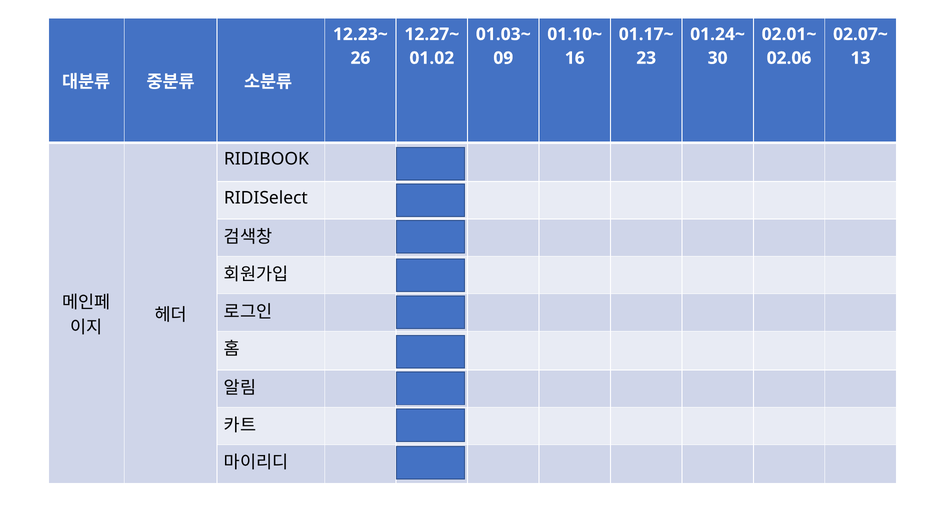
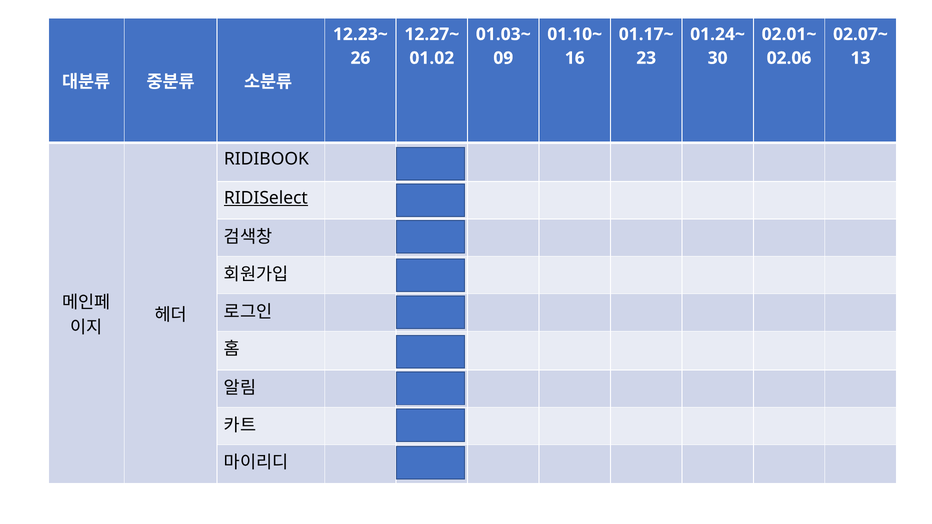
RIDISelect underline: none -> present (266, 198)
